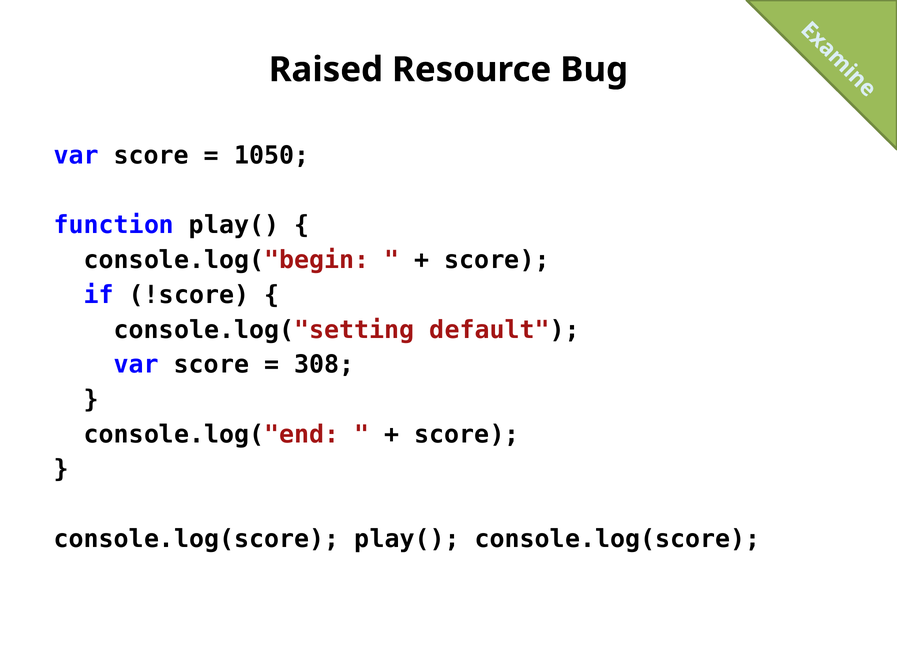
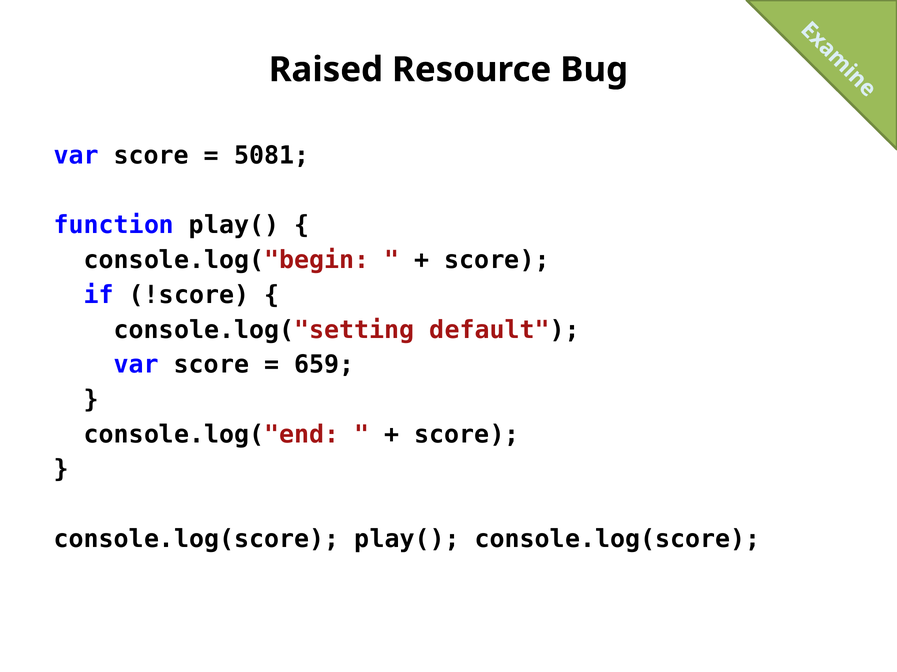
1050: 1050 -> 5081 (272, 156)
308: 308 -> 659 (324, 365)
